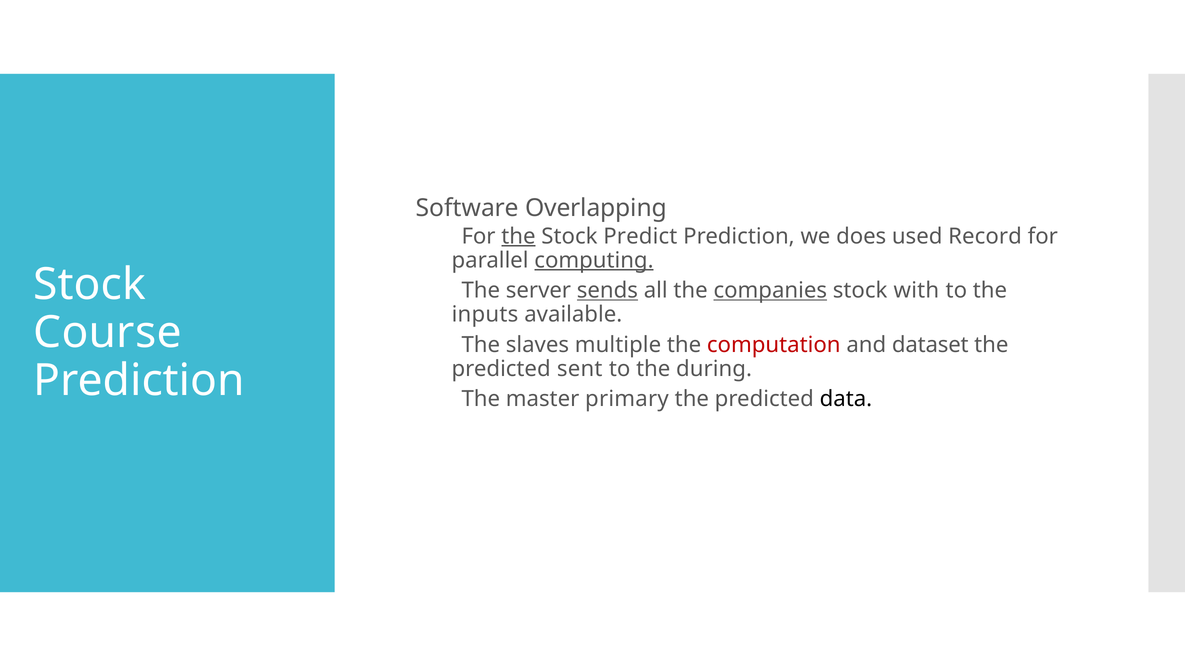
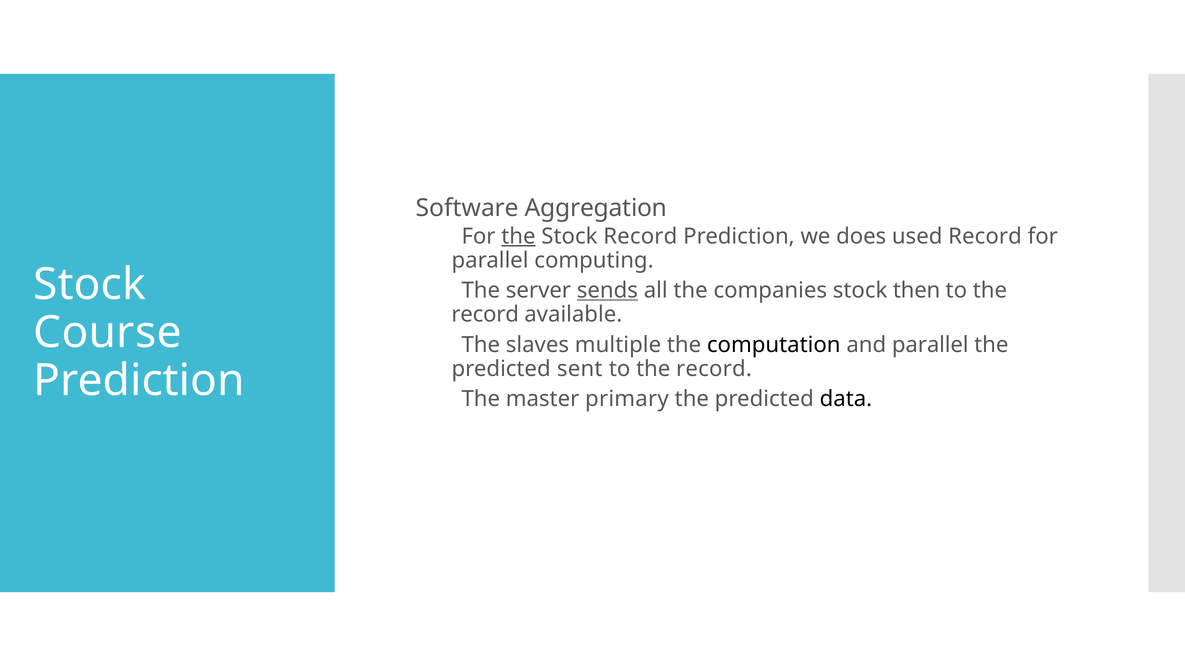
Overlapping: Overlapping -> Aggregation (596, 208)
Stock Predict: Predict -> Record (640, 236)
computing underline: present -> none (594, 260)
companies underline: present -> none (770, 290)
with: with -> then (917, 290)
inputs: inputs -> record (485, 314)
computation colour: red -> black (774, 344)
and dataset: dataset -> parallel (930, 344)
during: during -> record (714, 368)
